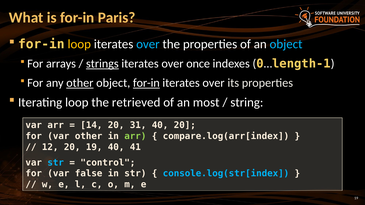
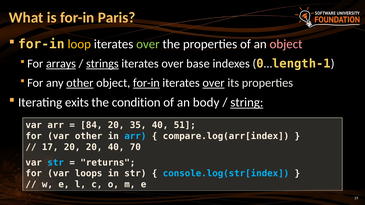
over colour: light blue -> light green (148, 44)
object colour: light blue -> pink (286, 44)
arrays underline: none -> present (61, 64)
once: once -> base (198, 64)
over underline: none -> present (214, 83)
Iterating loop: loop -> exits (77, 103)
retrieved: retrieved -> condition (136, 103)
most: most -> body (206, 103)
string underline: none -> present (247, 103)
14: 14 -> 84 (91, 125)
31: 31 -> 35 (138, 125)
40 20: 20 -> 51 (185, 125)
arr colour: light green -> light blue (135, 136)
12: 12 -> 17 (50, 147)
20 19: 19 -> 20 (94, 147)
41: 41 -> 70 (135, 147)
control: control -> returns (108, 163)
false: false -> loops (89, 174)
